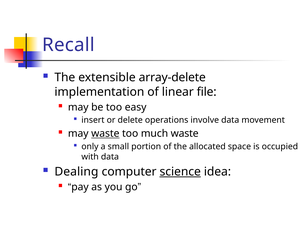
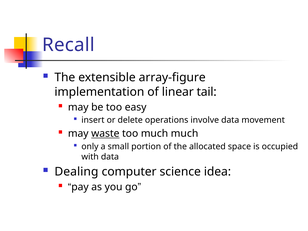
array-delete: array-delete -> array-figure (172, 78)
file: file -> tail (207, 92)
much waste: waste -> much (185, 134)
science underline: present -> none (180, 172)
